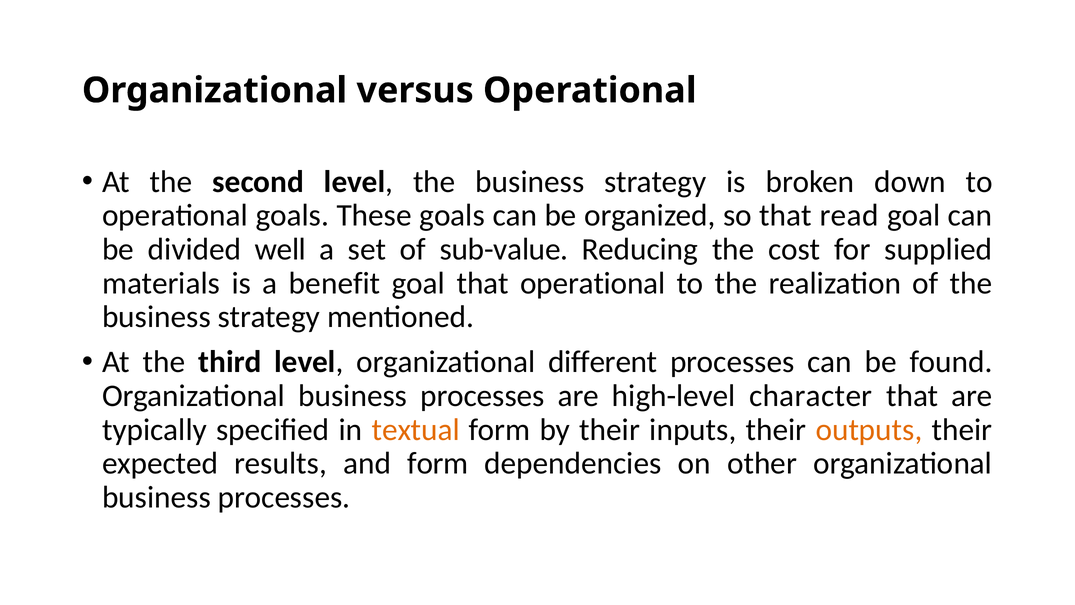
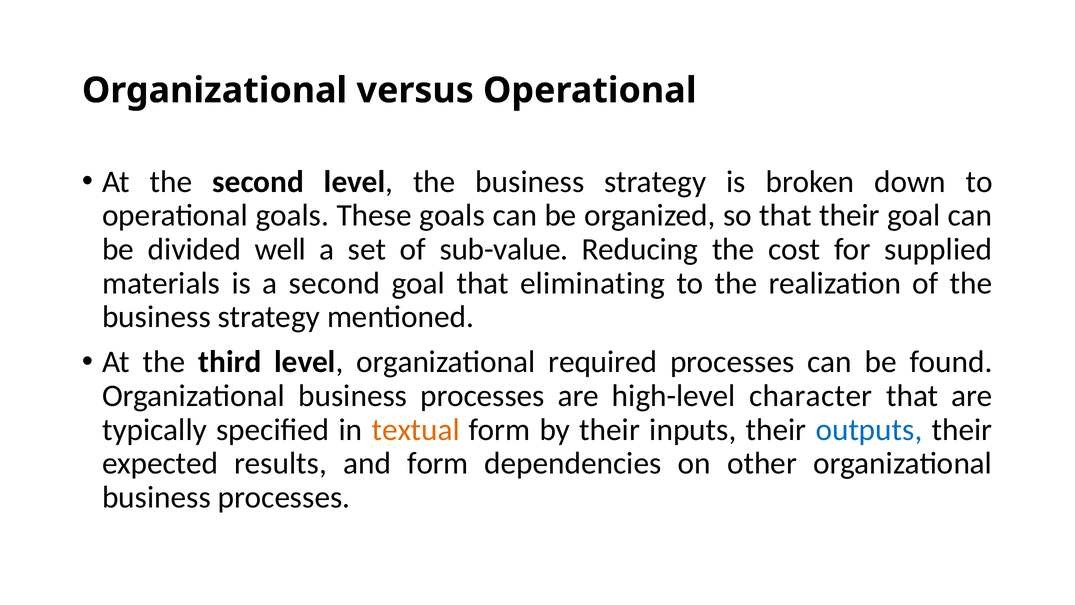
that read: read -> their (849, 215)
a benefit: benefit -> second (335, 283)
that operational: operational -> eliminating (592, 283)
different: different -> required (603, 362)
outputs colour: orange -> blue (869, 430)
